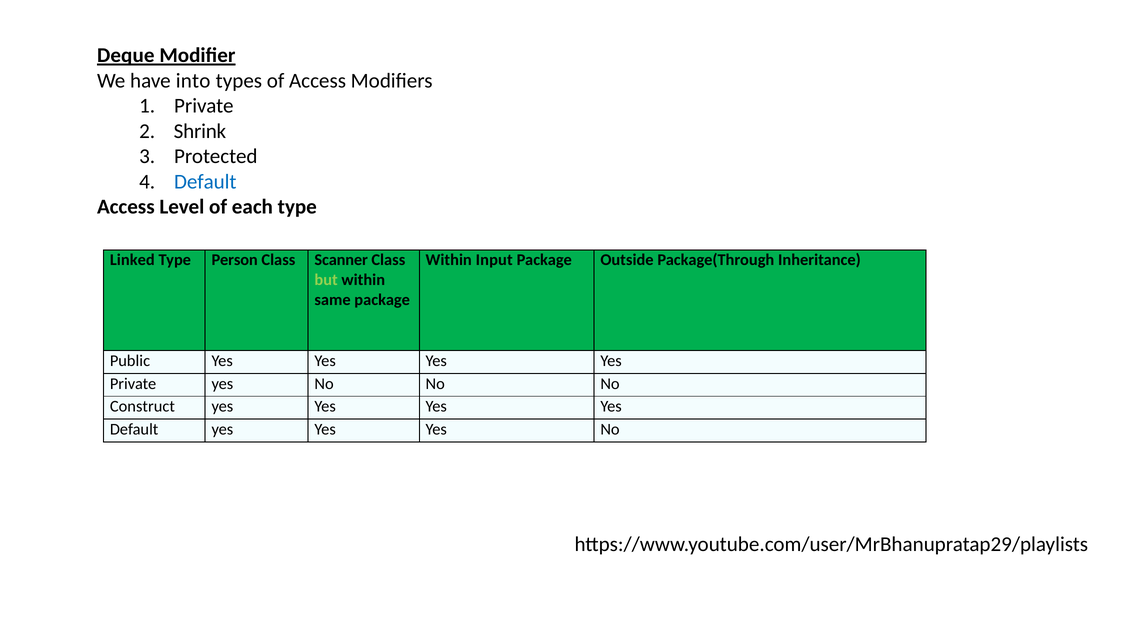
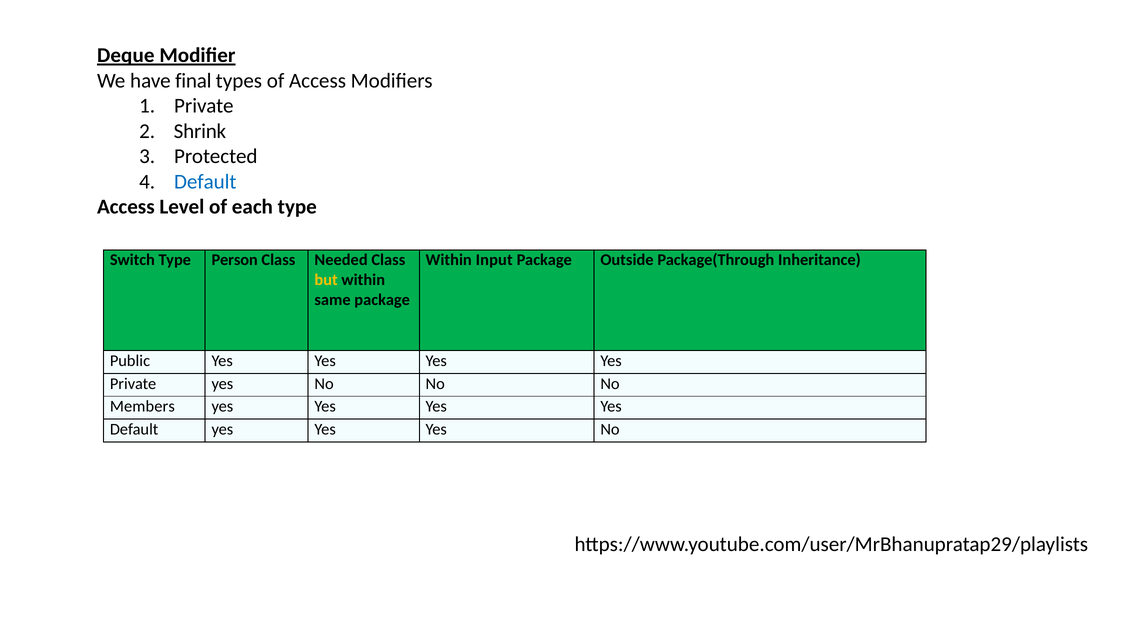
into: into -> final (193, 81)
Linked: Linked -> Switch (132, 260)
Scanner: Scanner -> Needed (341, 260)
but colour: light green -> yellow (326, 280)
Construct: Construct -> Members (142, 407)
